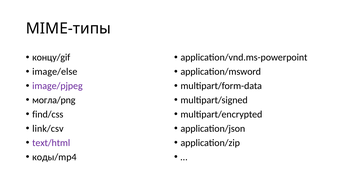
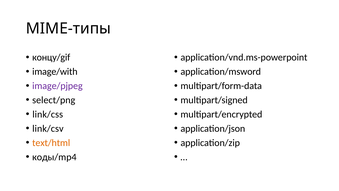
image/else: image/else -> image/with (55, 72)
могла/png: могла/png -> select/png (54, 100)
find/css: find/css -> link/css (48, 114)
text/html colour: purple -> orange (51, 143)
